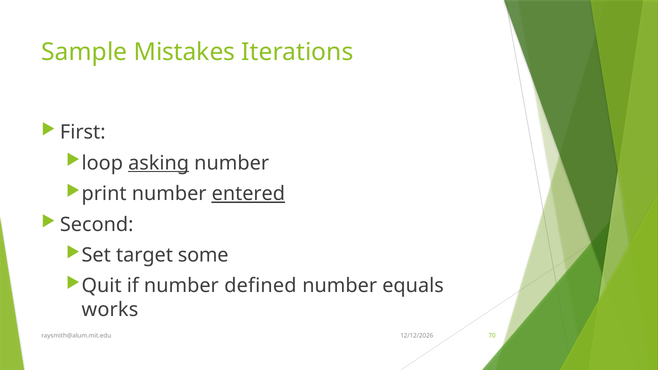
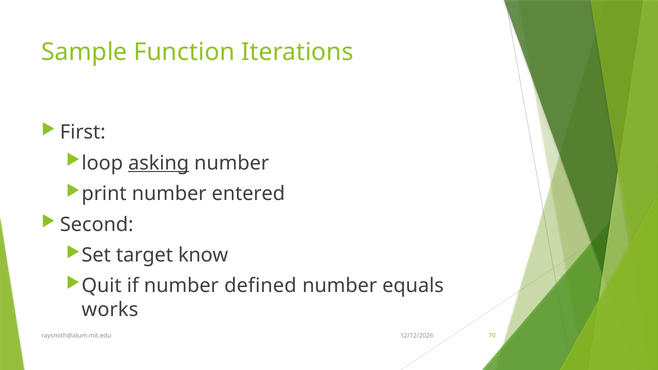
Mistakes: Mistakes -> Function (184, 52)
entered underline: present -> none (248, 194)
some: some -> know (203, 255)
